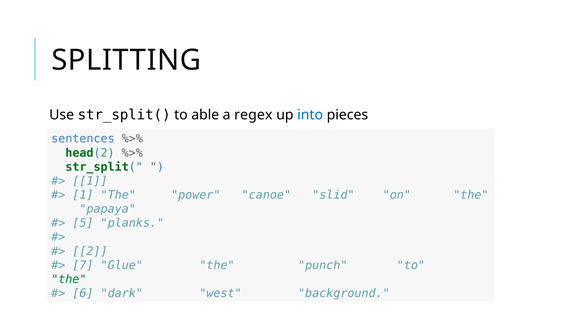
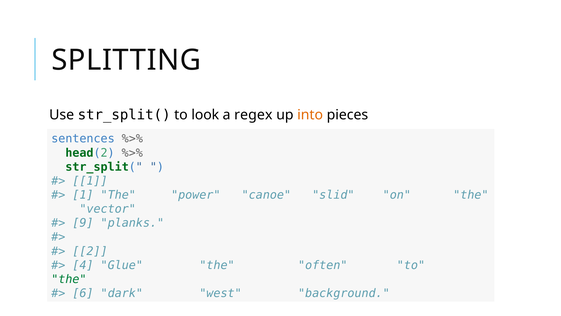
able: able -> look (205, 115)
into colour: blue -> orange (310, 115)
papaya: papaya -> vector (108, 209)
5: 5 -> 9 (83, 223)
7: 7 -> 4 (83, 265)
punch: punch -> often (323, 265)
